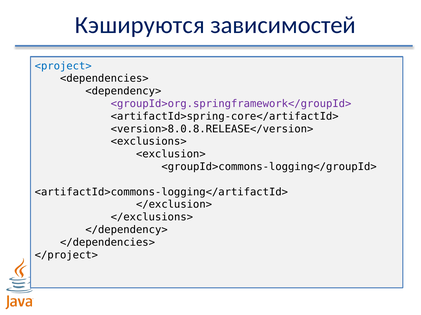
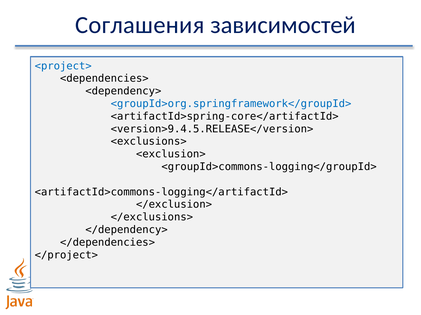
Кэшируются: Кэшируются -> Соглашения (140, 25)
<groupId>org.springframework</groupId> colour: purple -> blue (231, 104)
<version>8.0.8.RELEASE</version>: <version>8.0.8.RELEASE</version> -> <version>9.4.5.RELEASE</version> (212, 129)
